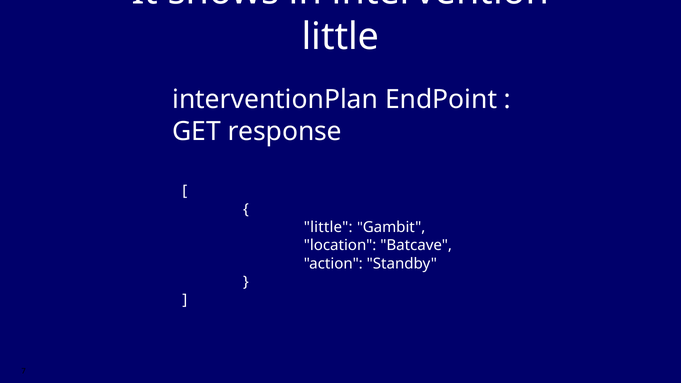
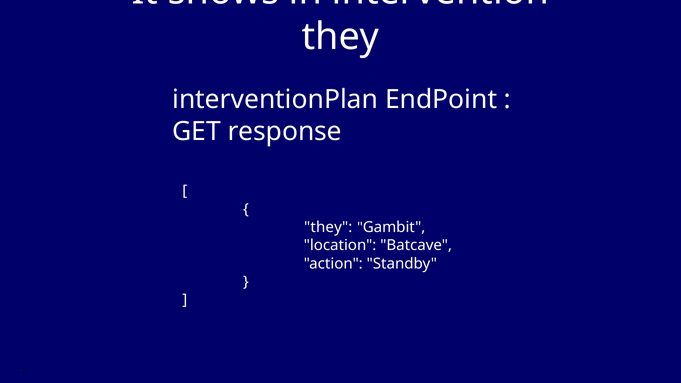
little: little -> they (341, 37)
little: little -> they (328, 227)
